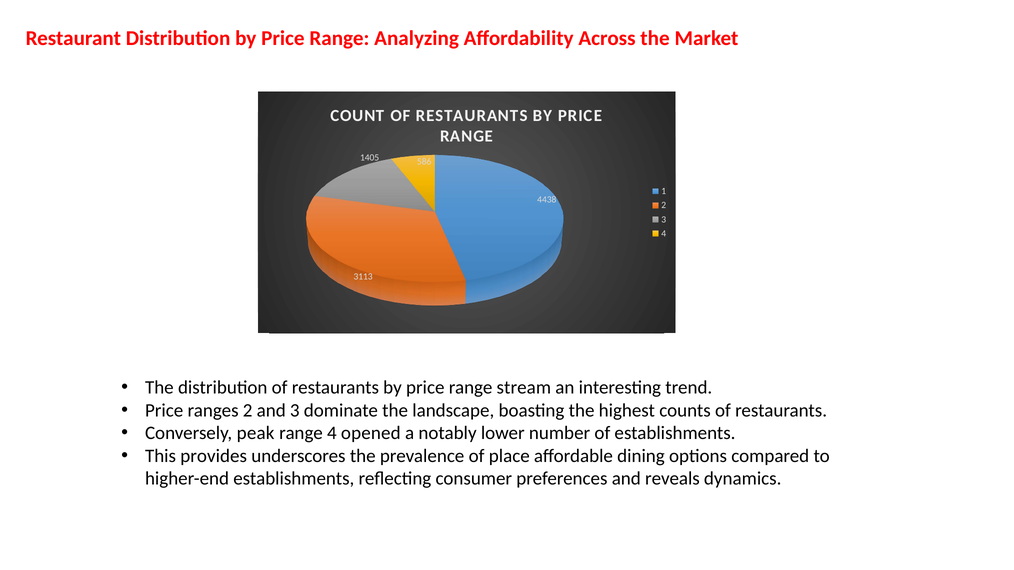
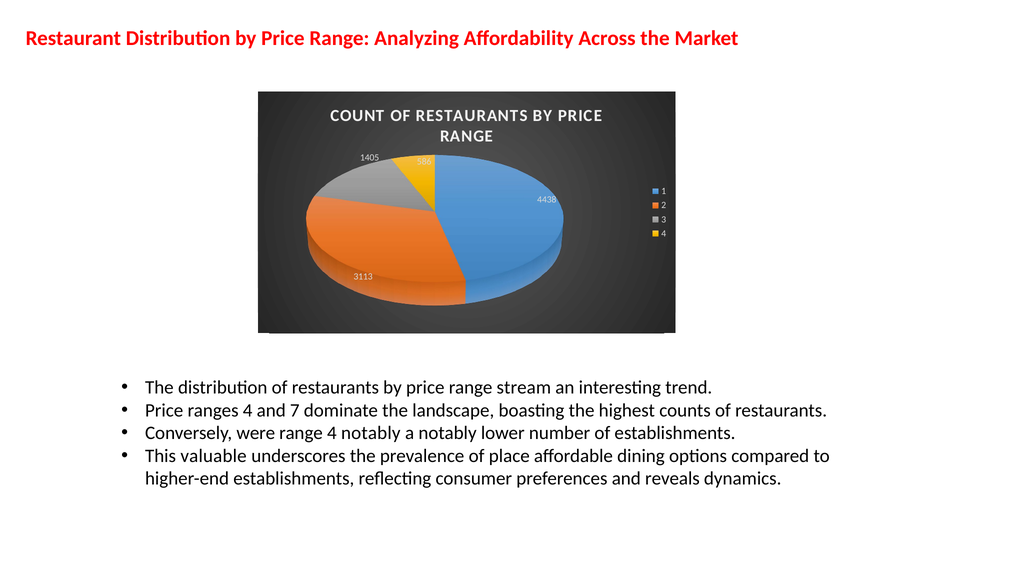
ranges 2: 2 -> 4 (248, 411)
and 3: 3 -> 7 (295, 411)
peak: peak -> were (256, 433)
4 opened: opened -> notably (371, 433)
provides: provides -> valuable (214, 456)
